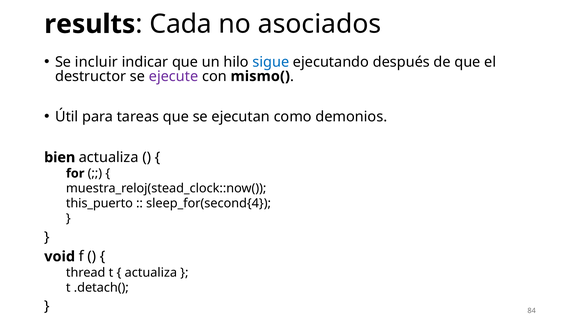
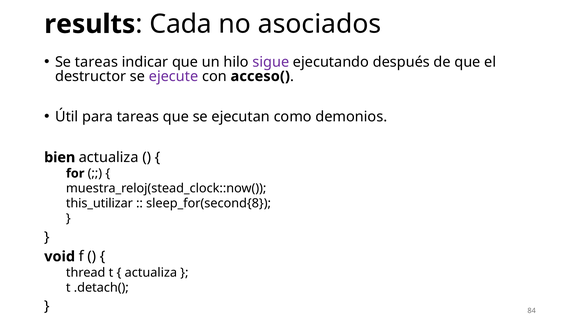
Se incluir: incluir -> tareas (96, 62)
sigue colour: blue -> purple (271, 62)
mismo(: mismo( -> acceso( (260, 76)
this_puerto: this_puerto -> this_utilizar (99, 204)
sleep_for(second{4: sleep_for(second{4 -> sleep_for(second{8 (209, 204)
